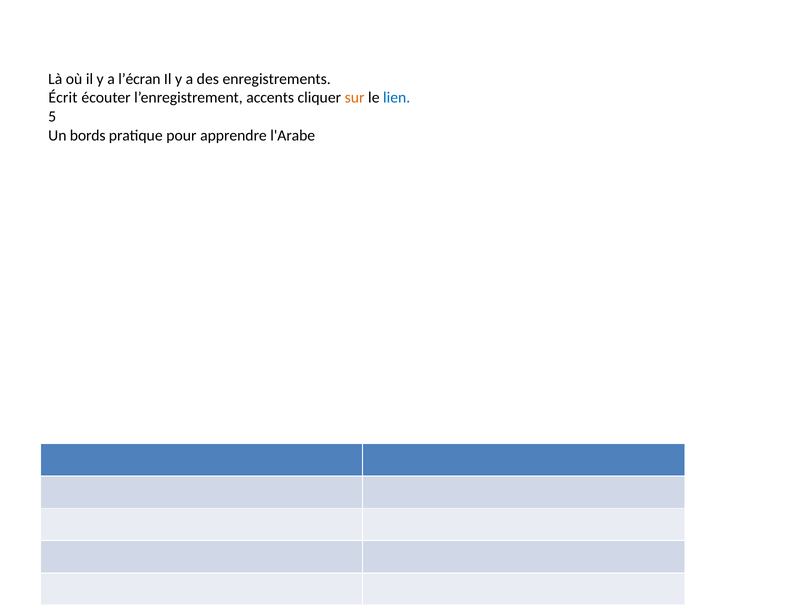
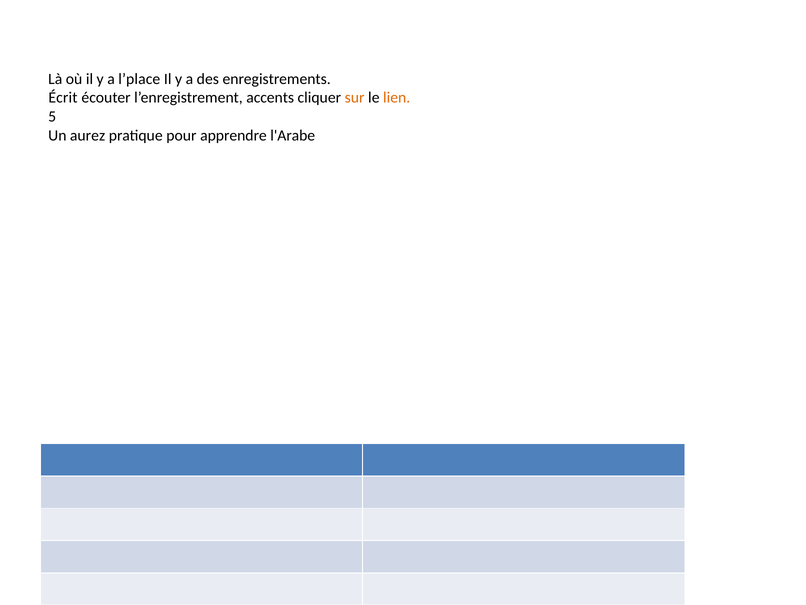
l’écran: l’écran -> l’place (139, 79)
lien colour: blue -> orange (397, 98)
bords: bords -> aurez (88, 135)
